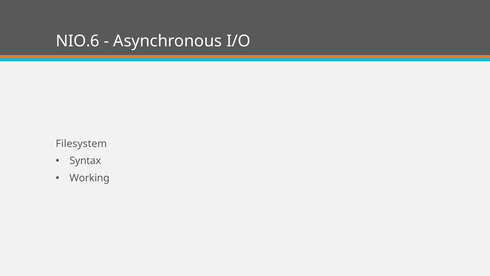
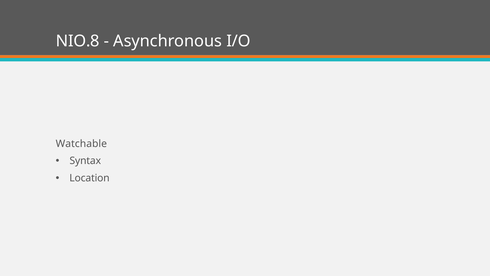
NIO.6: NIO.6 -> NIO.8 (78, 41)
Filesystem: Filesystem -> Watchable (81, 144)
Working: Working -> Location (89, 178)
